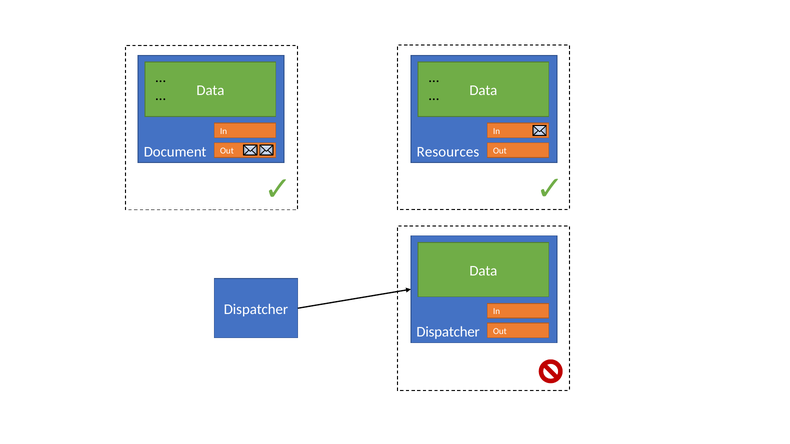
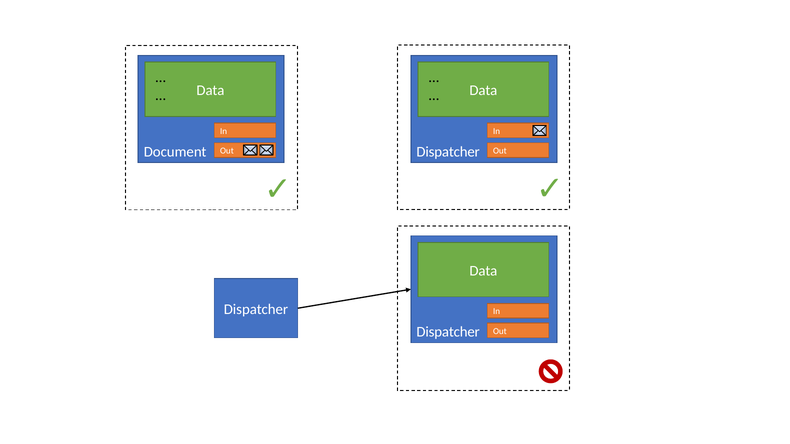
Resources: Resources -> Dispatcher (448, 152)
